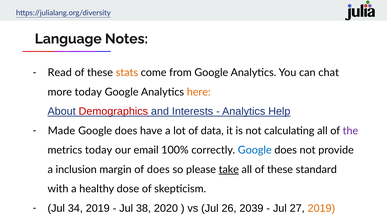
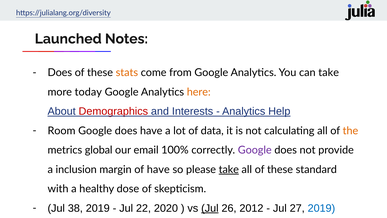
Language: Language -> Launched (68, 39)
Read: Read -> Does (60, 72)
can chat: chat -> take (329, 72)
Made: Made -> Room (61, 131)
the colour: purple -> orange (350, 131)
metrics today: today -> global (99, 150)
Google colour: blue -> purple (255, 150)
of does: does -> have (158, 169)
34: 34 -> 38 (75, 208)
38: 38 -> 22 (143, 208)
Jul underline: none -> present (210, 208)
2039: 2039 -> 2012 (251, 208)
2019 colour: orange -> blue (321, 208)
